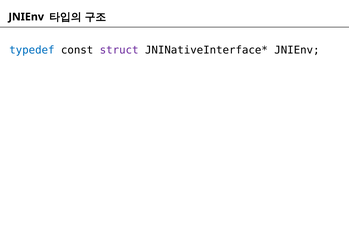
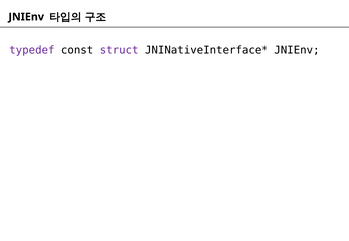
typedef colour: blue -> purple (32, 50)
